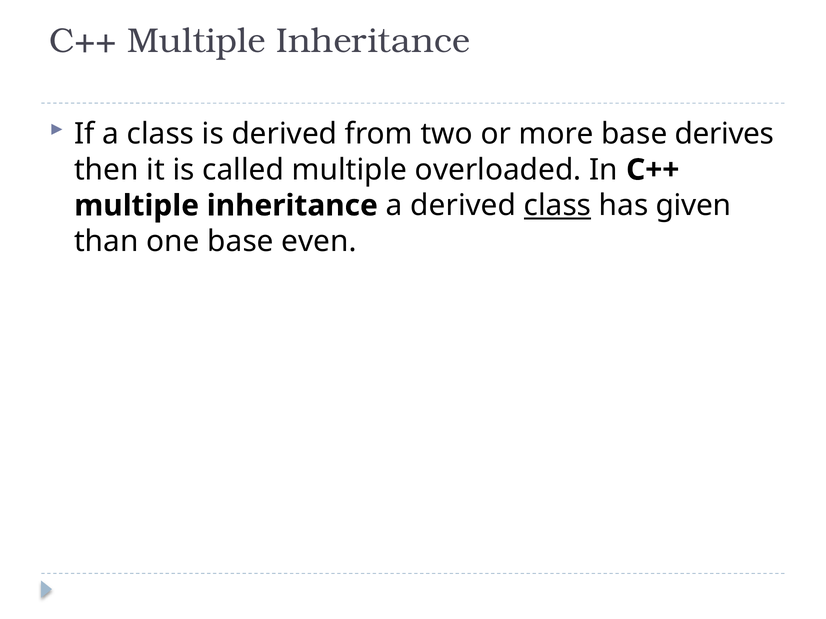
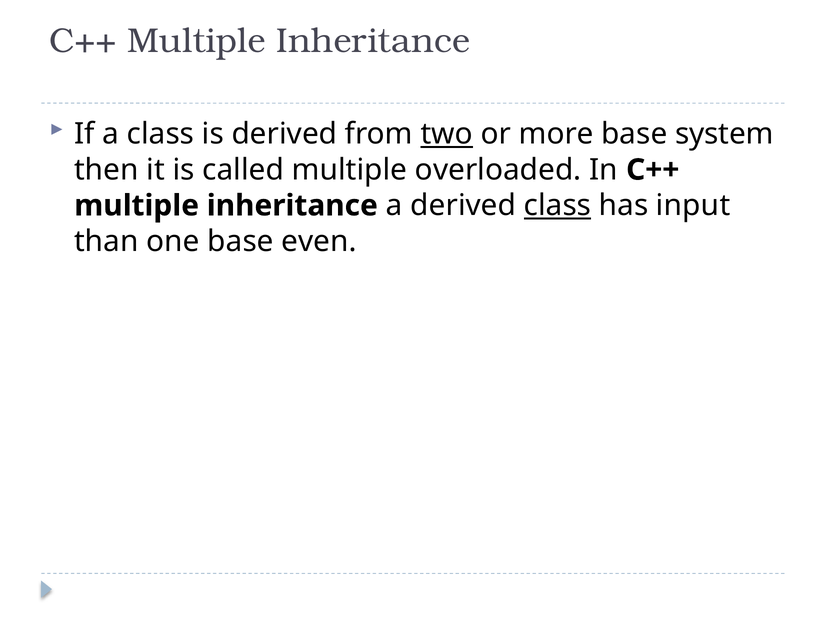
two underline: none -> present (447, 134)
derives: derives -> system (724, 134)
given: given -> input (693, 206)
